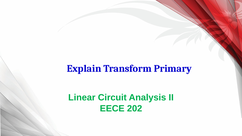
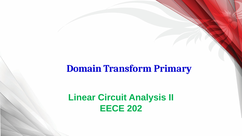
Explain: Explain -> Domain (84, 69)
